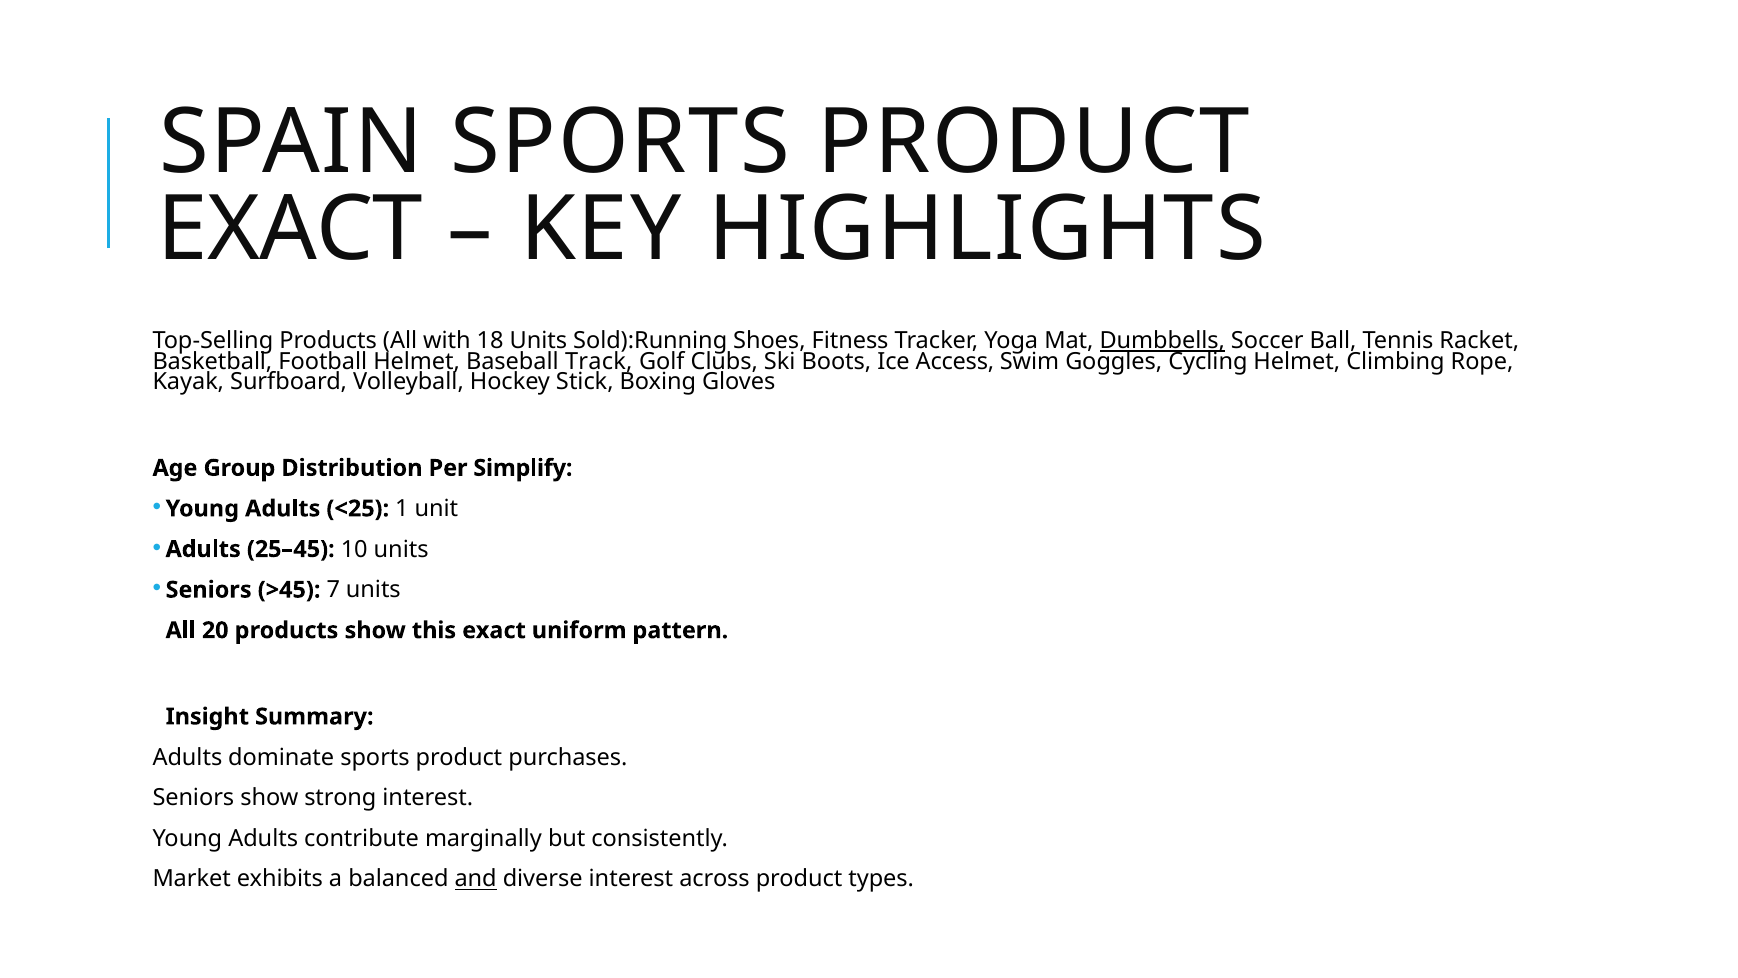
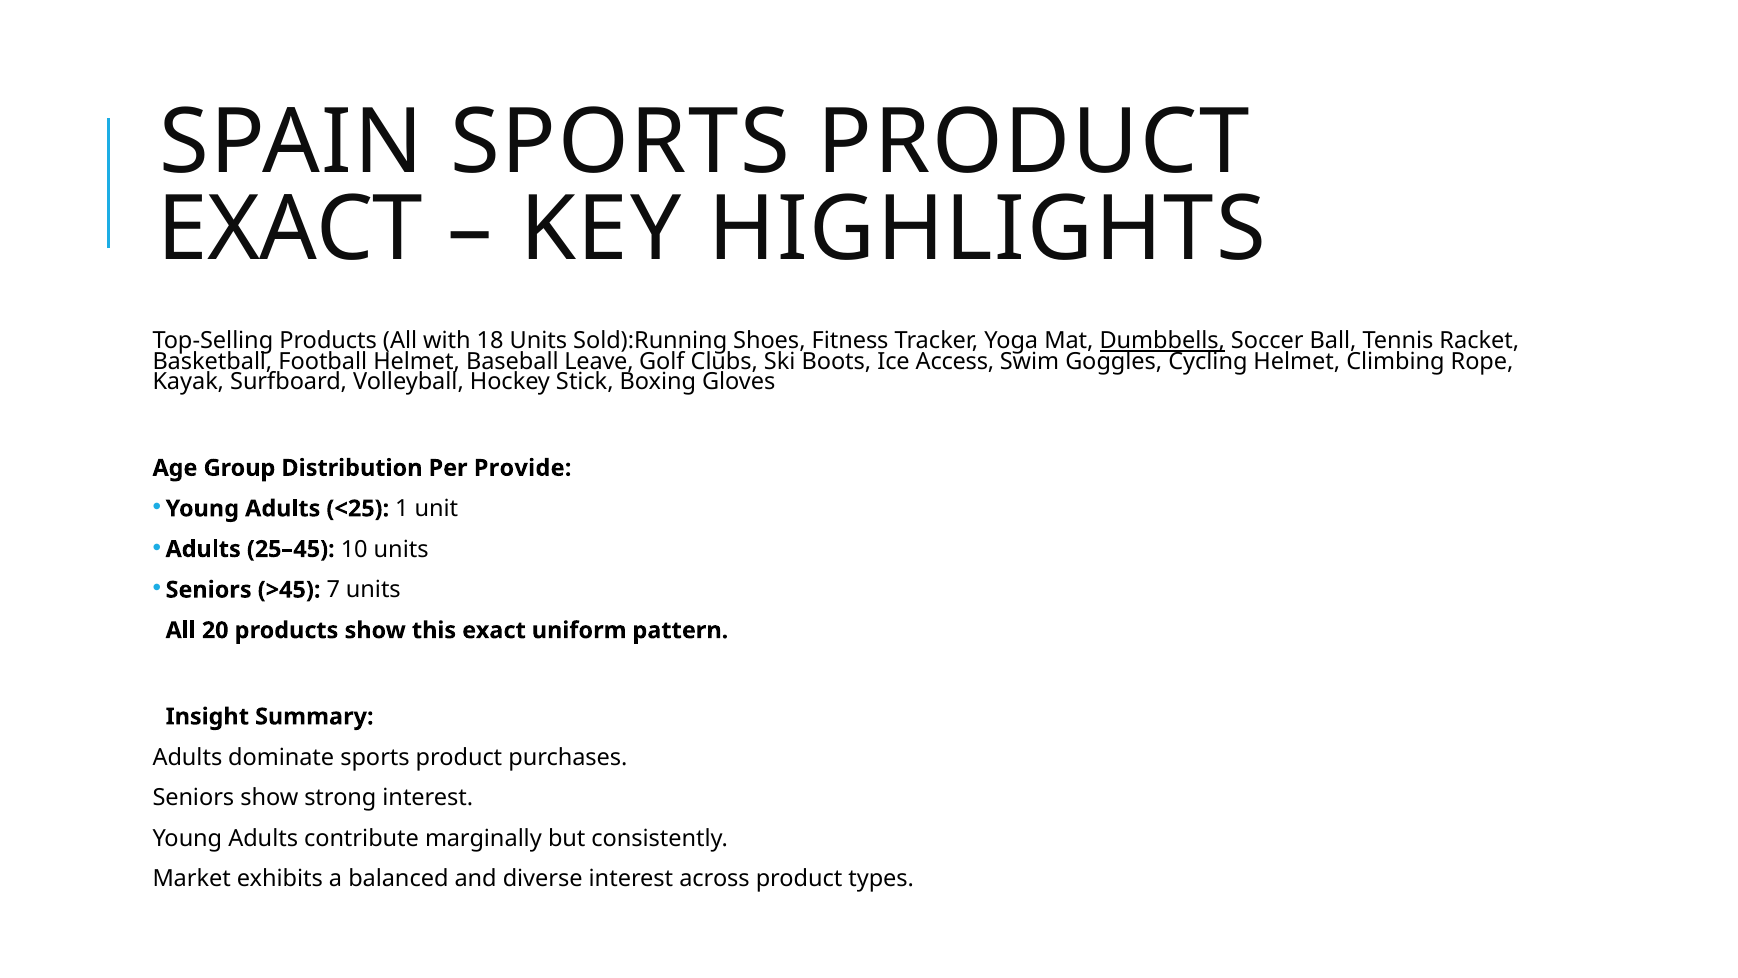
Track: Track -> Leave (599, 361)
Simplify: Simplify -> Provide (523, 468)
and underline: present -> none (476, 879)
